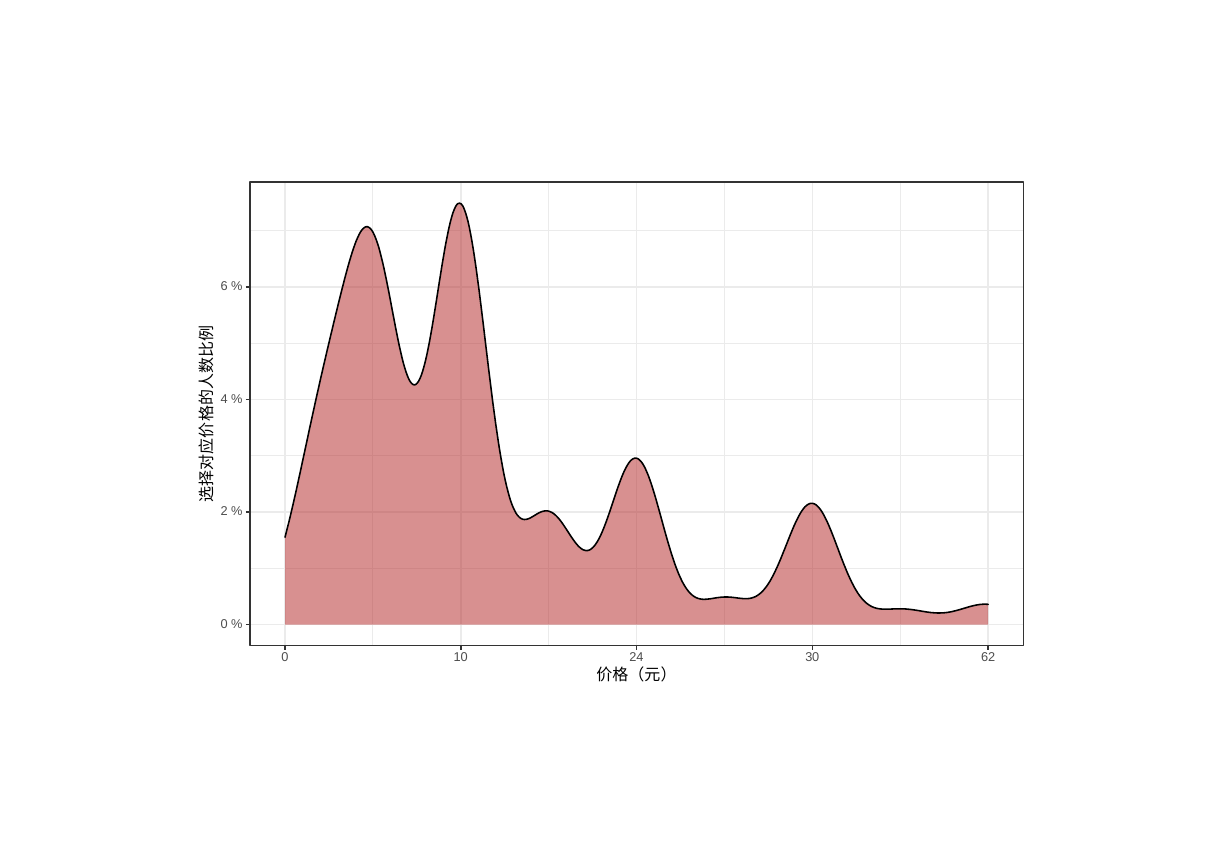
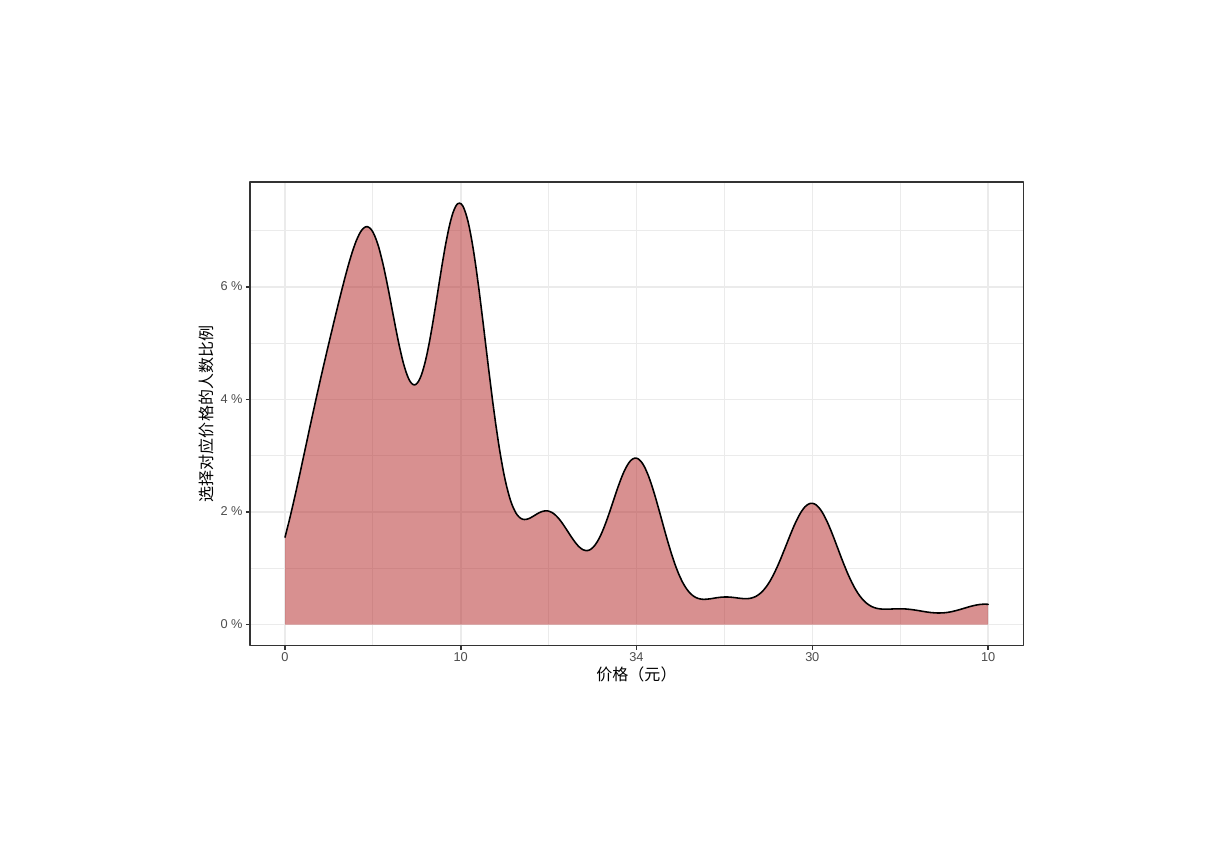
24: 24 -> 34 (637, 657)
30 62: 62 -> 10 (988, 657)
